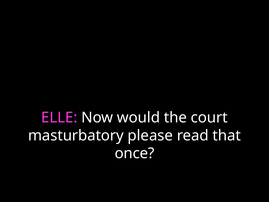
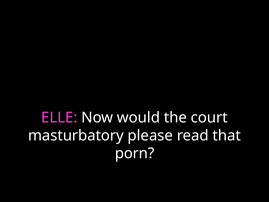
once: once -> porn (135, 153)
